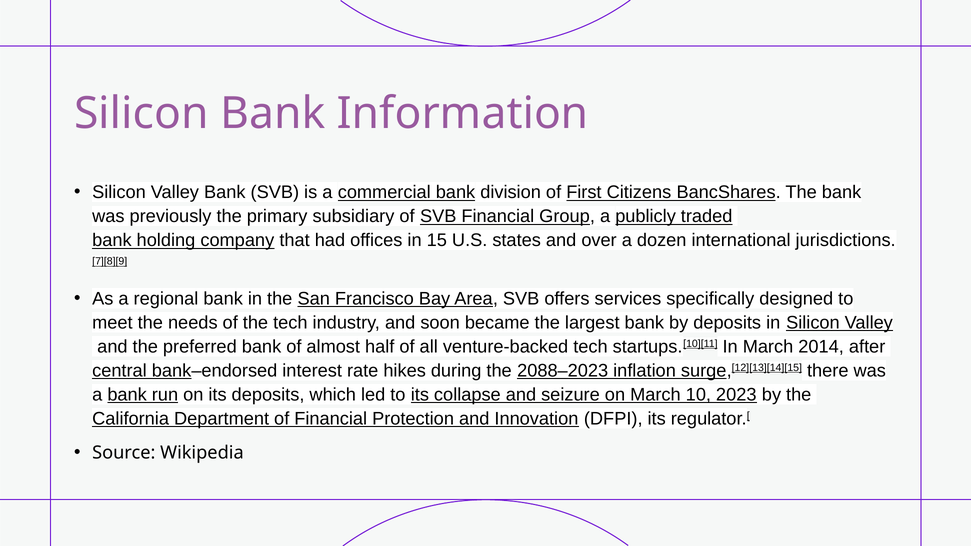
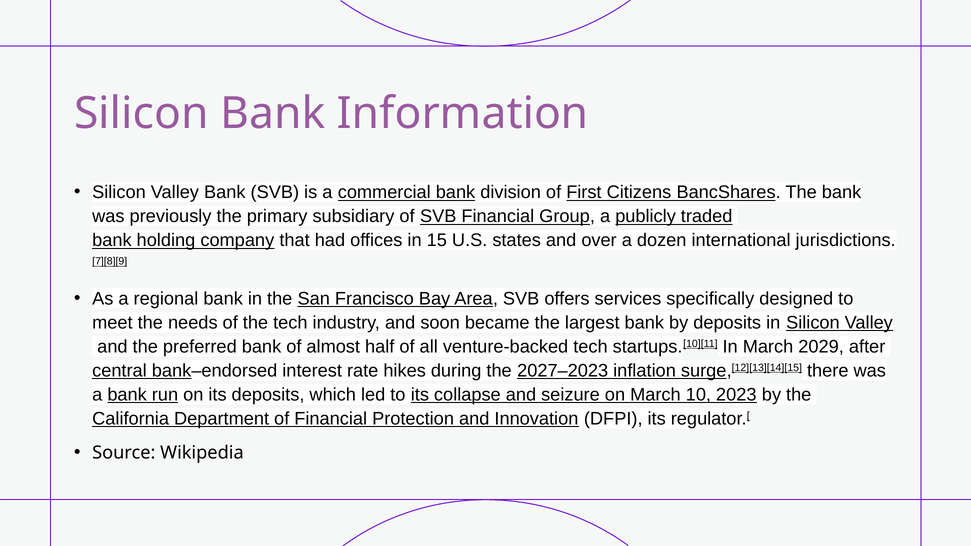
2014: 2014 -> 2029 (821, 347)
2088–2023: 2088–2023 -> 2027–2023 (563, 371)
